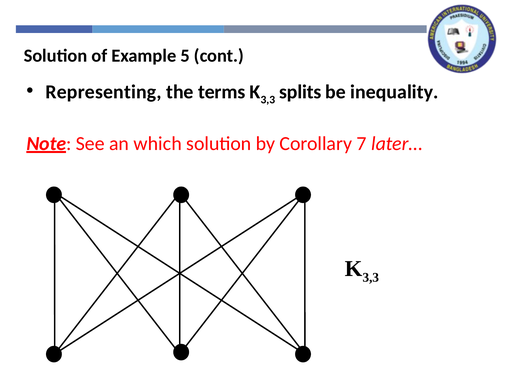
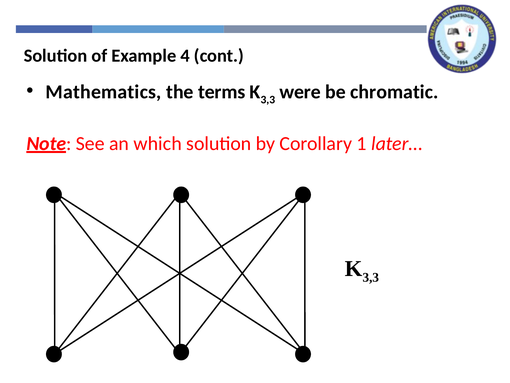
5: 5 -> 4 (185, 56)
Representing: Representing -> Mathematics (104, 92)
splits: splits -> were (300, 92)
inequality: inequality -> chromatic (394, 92)
7: 7 -> 1 (361, 143)
